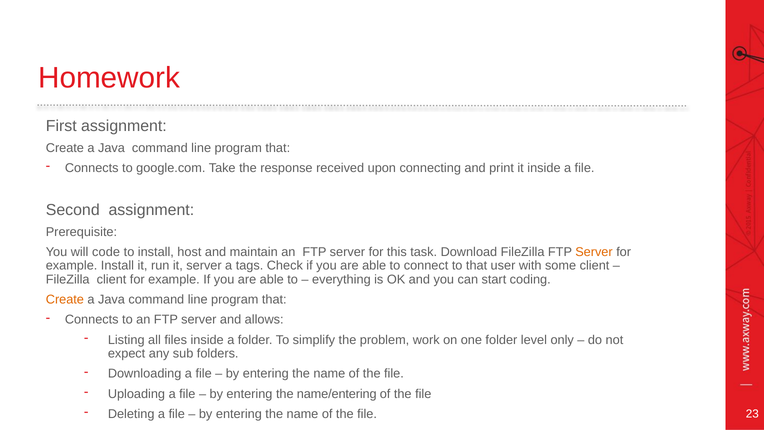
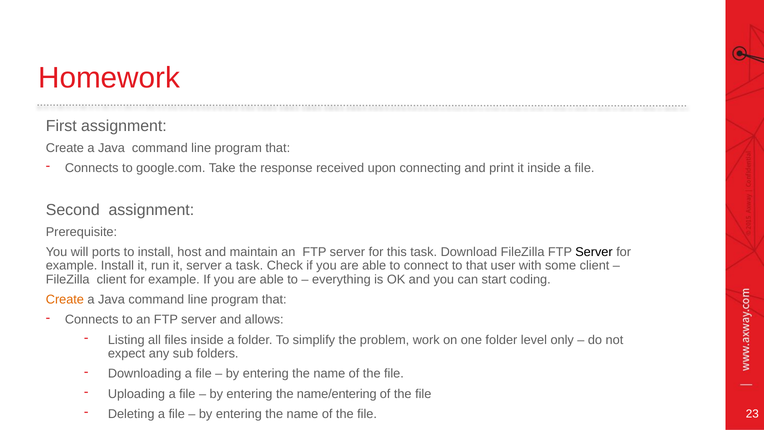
code: code -> ports (106, 252)
Server colour: orange -> black (594, 252)
a tags: tags -> task (249, 266)
